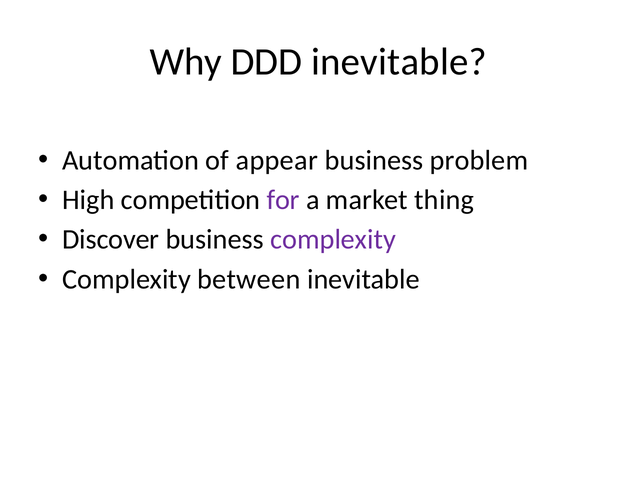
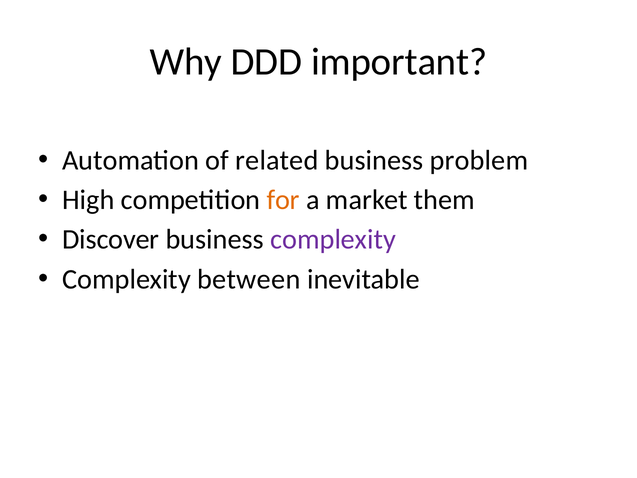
DDD inevitable: inevitable -> important (399, 62)
appear: appear -> related (277, 160)
for colour: purple -> orange (283, 200)
thing: thing -> them (444, 200)
